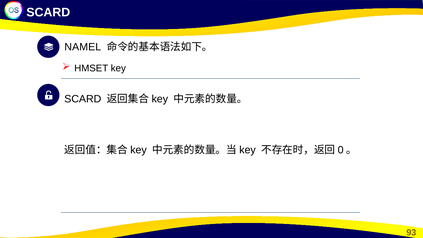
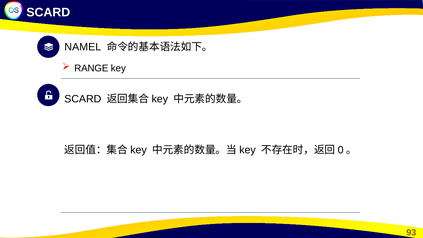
HMSET: HMSET -> RANGE (91, 68)
